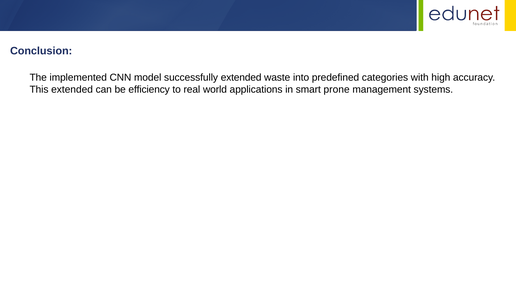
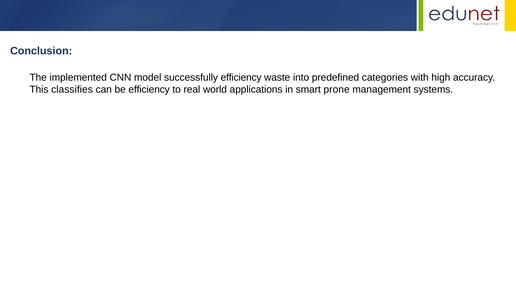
successfully extended: extended -> efficiency (241, 78)
This extended: extended -> classifies (72, 90)
